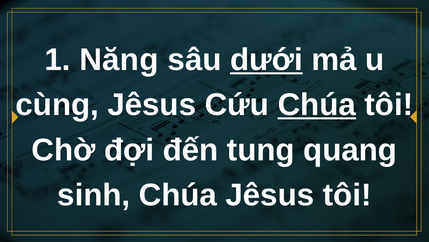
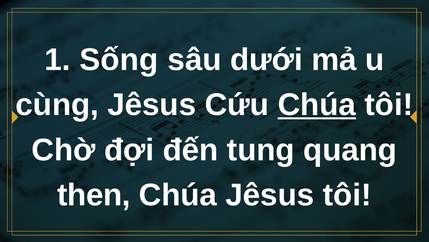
Năng: Năng -> Sống (119, 60)
dưới underline: present -> none (266, 60)
sinh: sinh -> then (94, 195)
